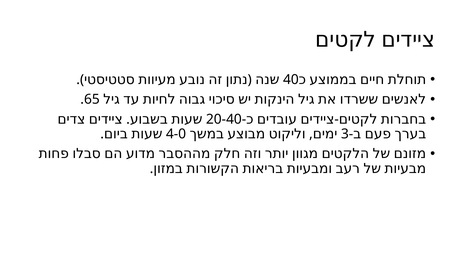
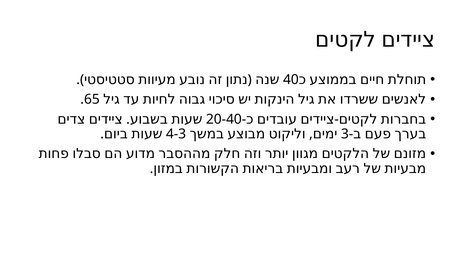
4-0: 4-0 -> 4-3 (176, 134)
